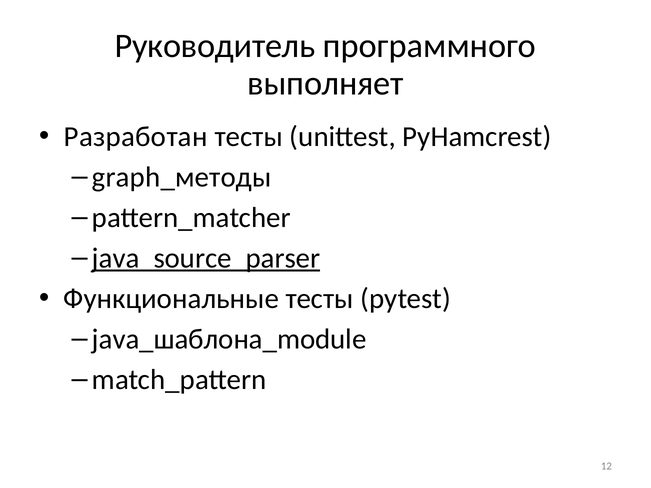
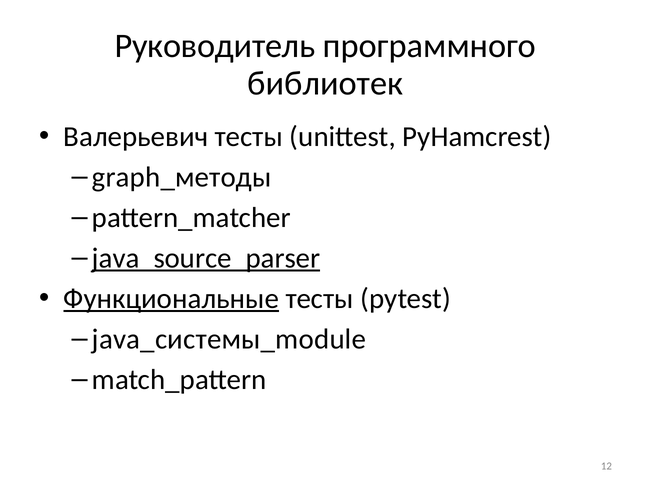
выполняет: выполняет -> библиотек (325, 83)
Разработан: Разработан -> Валерьевич (136, 137)
Функциональные underline: none -> present (171, 299)
java_шаблона_module: java_шаблона_module -> java_системы_module (229, 339)
